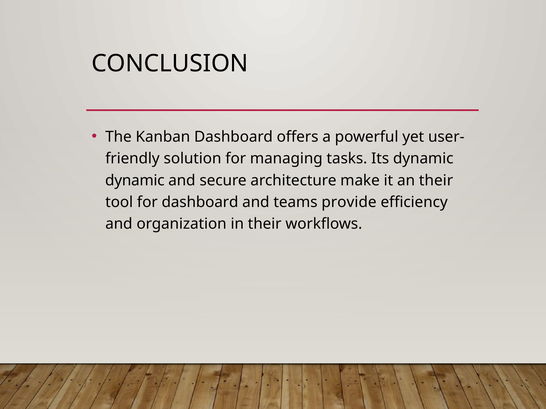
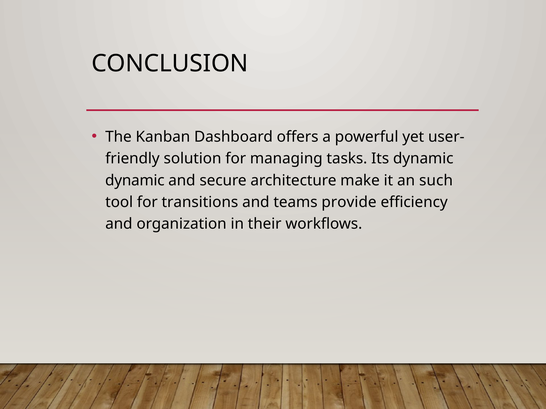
an their: their -> such (436, 181)
for dashboard: dashboard -> transitions (200, 202)
